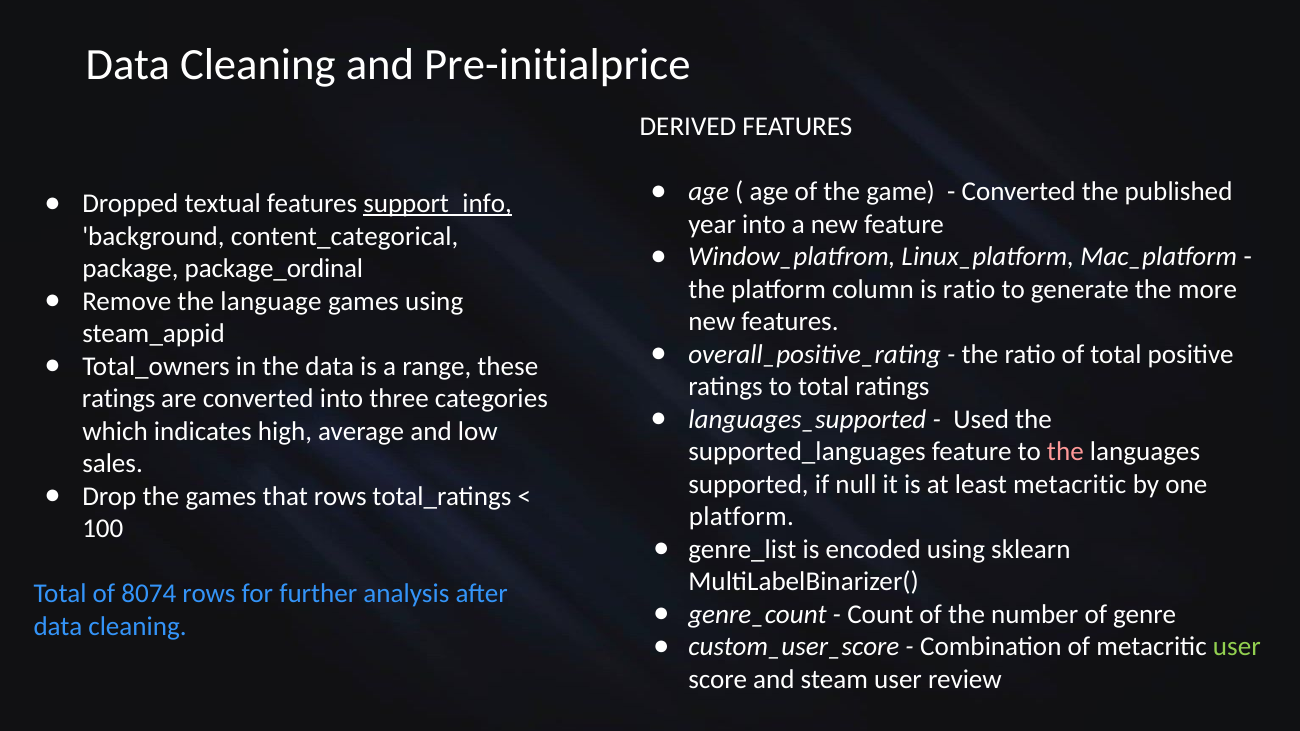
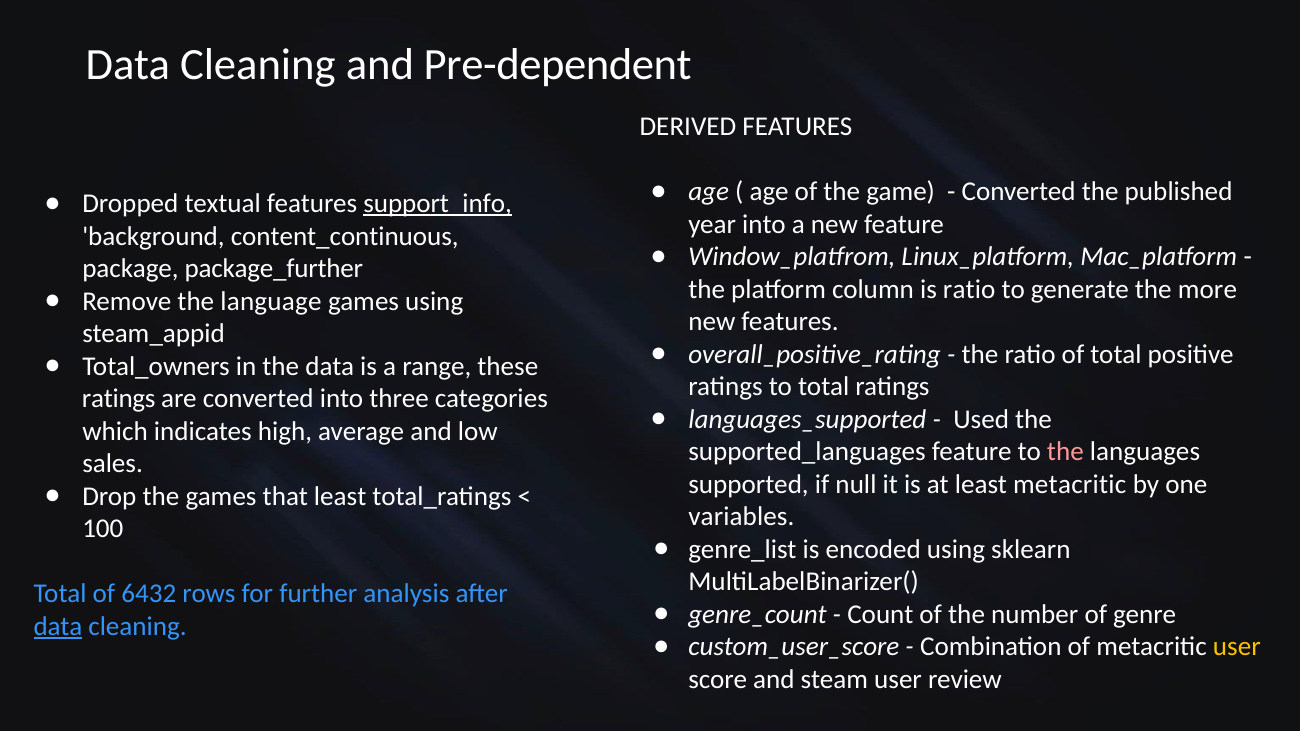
Pre-initialprice: Pre-initialprice -> Pre-dependent (558, 65)
content_categorical: content_categorical -> content_continuous (345, 236)
package_ordinal: package_ordinal -> package_further (274, 269)
that rows: rows -> least (340, 496)
platform: platform -> variables (741, 517)
8074: 8074 -> 6432 (149, 594)
data underline: none -> present (58, 626)
user colour: light green -> yellow (1237, 647)
